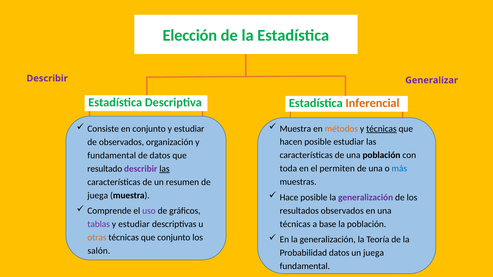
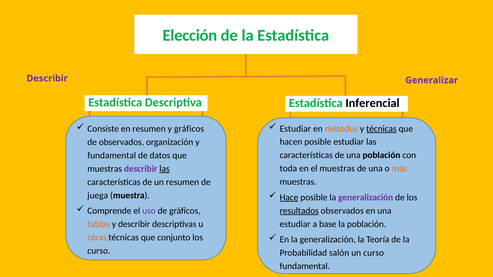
Inferencial colour: orange -> black (373, 103)
Muestra: Muestra -> Estudiar (295, 129)
en conjunto: conjunto -> resumen (149, 129)
estudiar: estudiar -> gráficos (189, 129)
el permiten: permiten -> muestras (337, 169)
más colour: blue -> orange (399, 169)
resultado: resultado -> muestras (105, 169)
Hace underline: none -> present (289, 198)
resultados underline: none -> present (299, 211)
técnicas: técnicas -> estudiar (295, 224)
tablas colour: purple -> orange (99, 224)
estudiar: estudiar -> describir (134, 224)
salón: salón -> curso (99, 251)
Probabilidad datos: datos -> salón (339, 253)
un juega: juega -> curso (374, 253)
